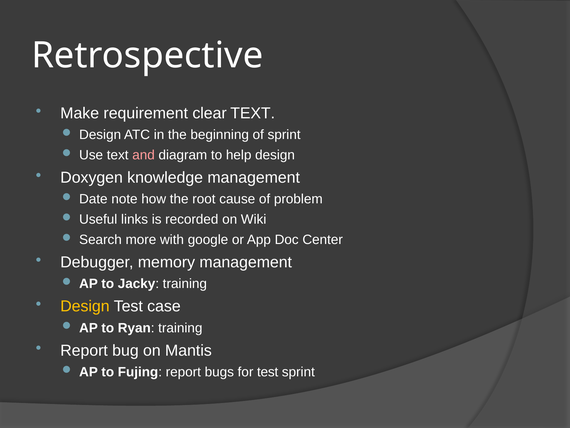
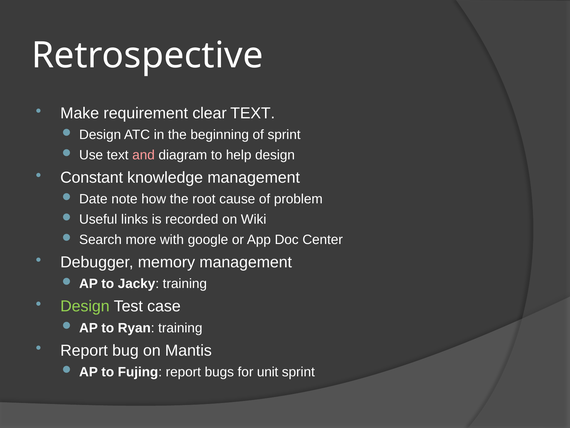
Doxygen: Doxygen -> Constant (92, 177)
Design colour: yellow -> light green (85, 306)
for test: test -> unit (268, 372)
